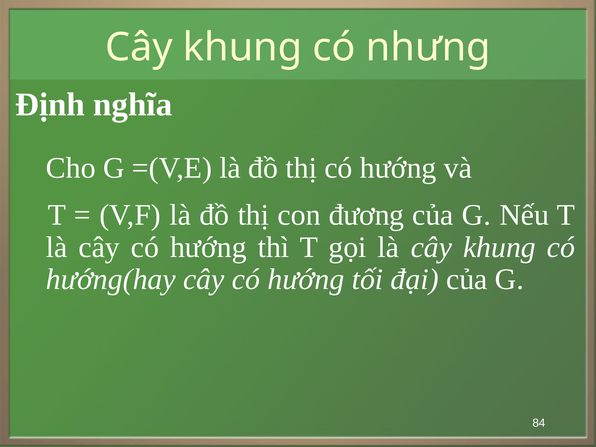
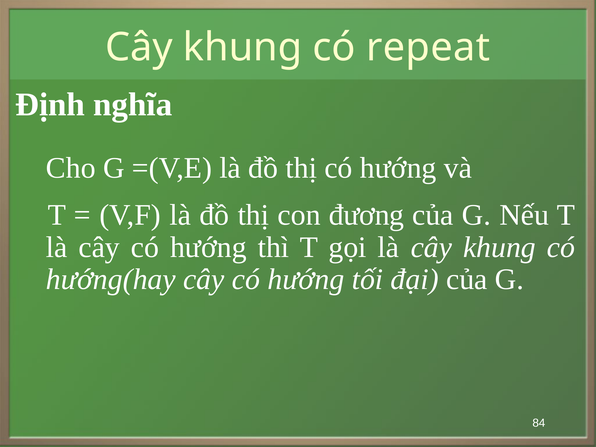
nhưng: nhưng -> repeat (428, 47)
